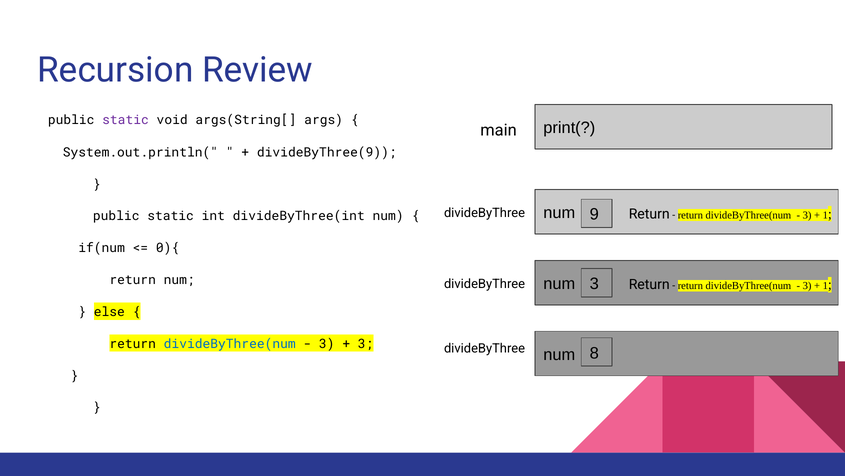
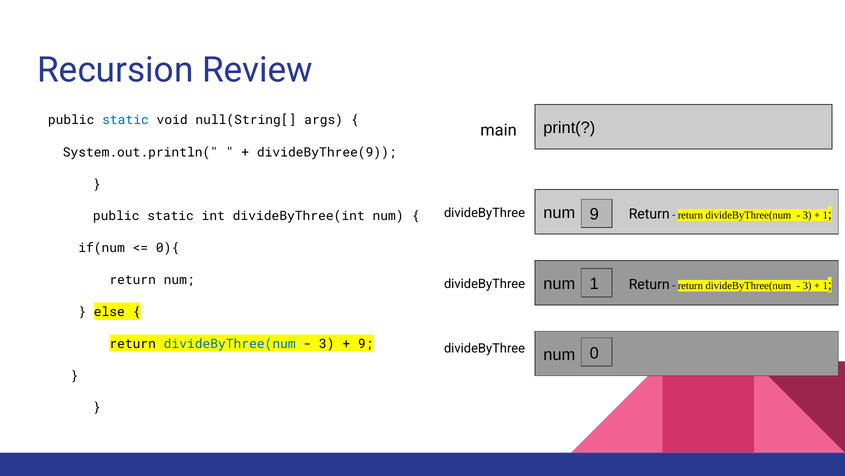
static colour: purple -> blue (125, 120)
args(String[: args(String[ -> null(String[ (246, 120)
num 3: 3 -> 1 (594, 283)
3: 3 -> 9 (366, 343)
8: 8 -> 0 (594, 353)
